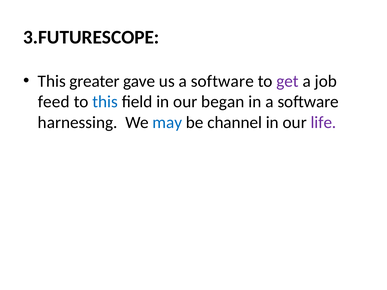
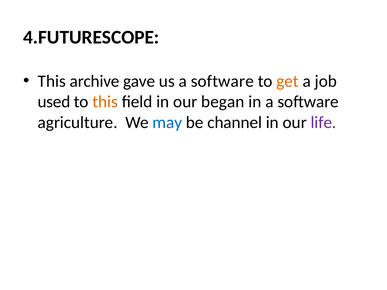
3.FUTURESCOPE: 3.FUTURESCOPE -> 4.FUTURESCOPE (91, 37)
greater: greater -> archive (95, 81)
get colour: purple -> orange (288, 81)
feed: feed -> used (54, 102)
this colour: blue -> orange (105, 102)
harnessing: harnessing -> agriculture (78, 122)
